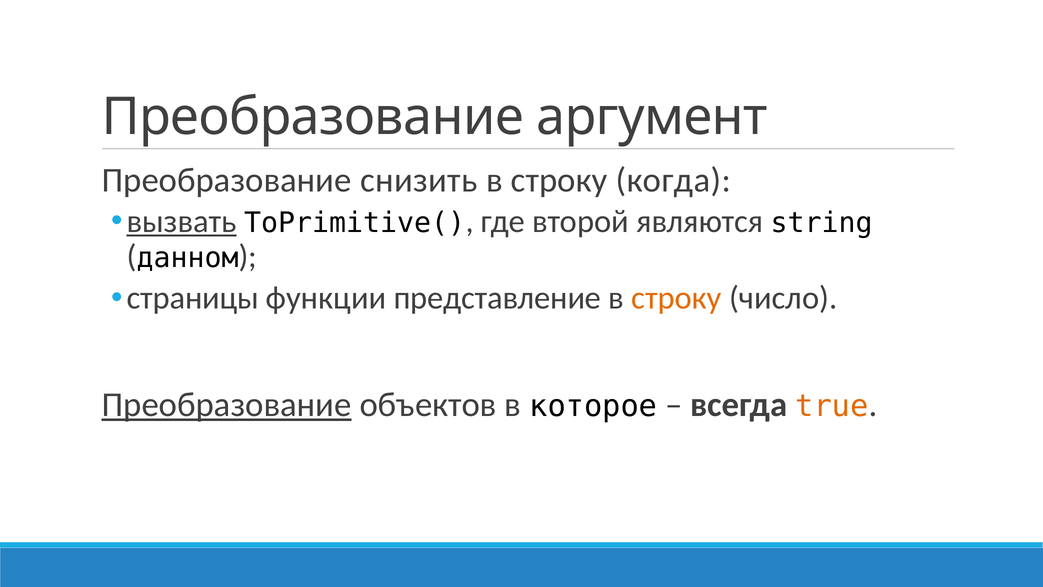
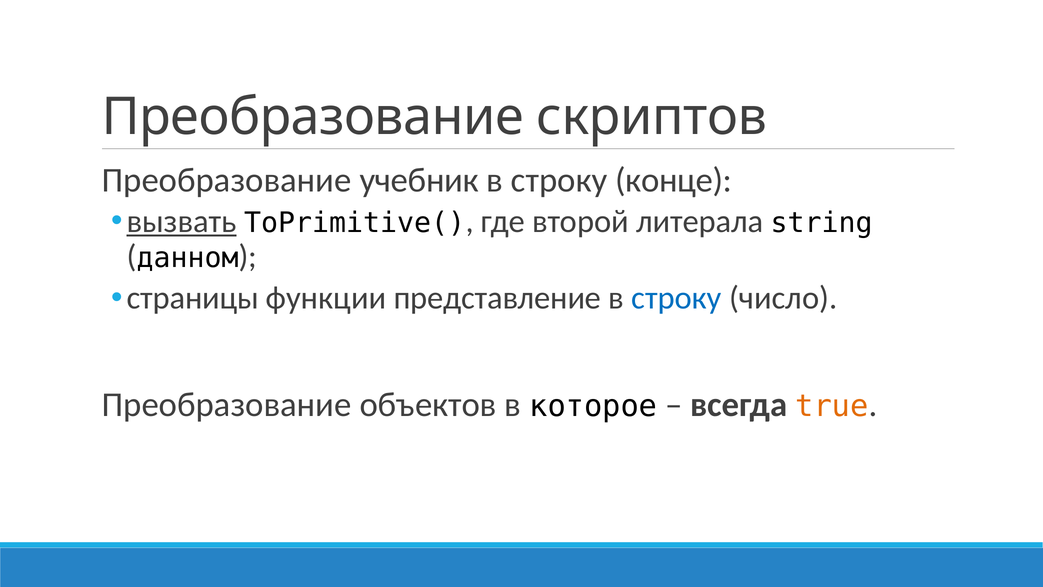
аргумент: аргумент -> скриптов (652, 117)
снизить: снизить -> учебник (419, 180)
когда: когда -> конце (674, 180)
являются: являются -> литерала (700, 221)
строку colour: orange -> blue (676, 298)
Преобразование underline: present -> none (227, 405)
